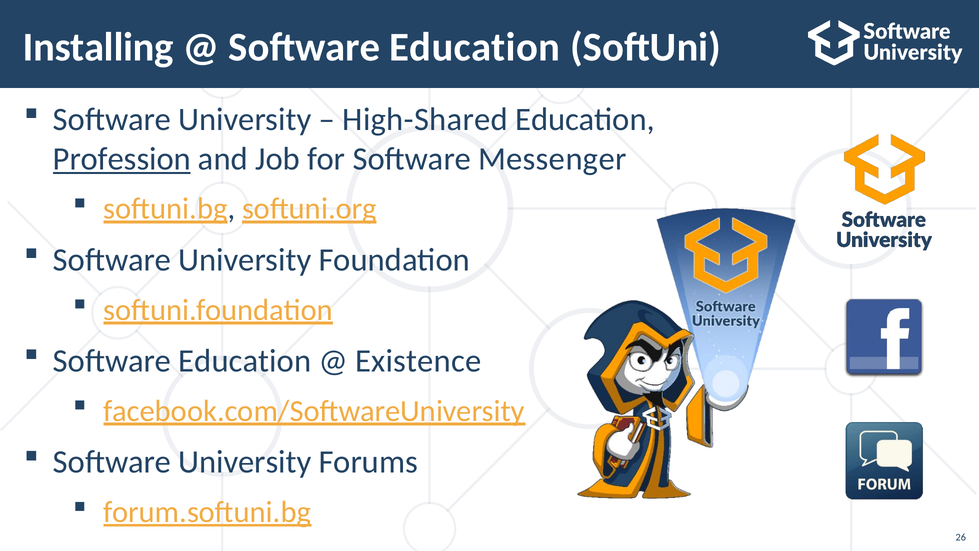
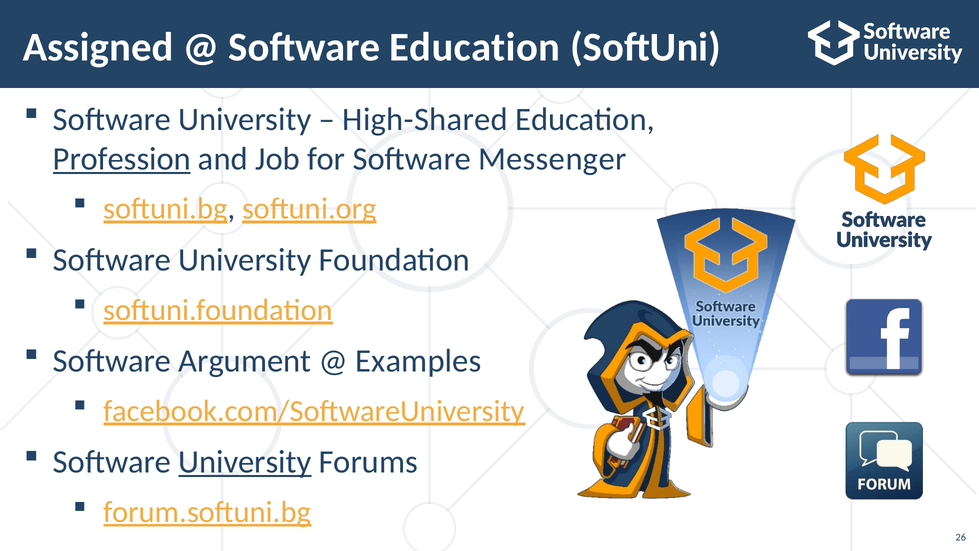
Installing: Installing -> Assigned (98, 47)
Education: Education -> Argument (245, 361)
Existence: Existence -> Examples (418, 361)
University underline: none -> present (245, 462)
